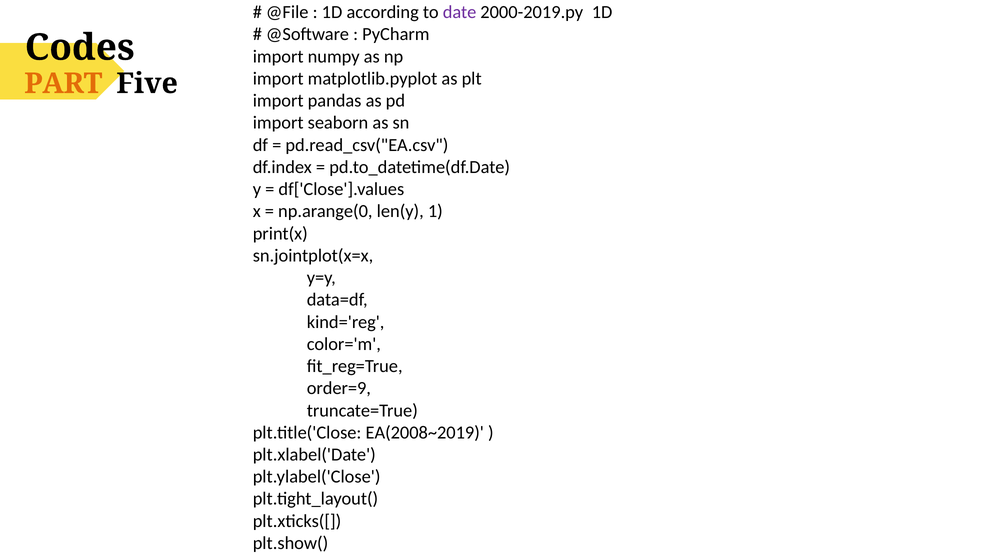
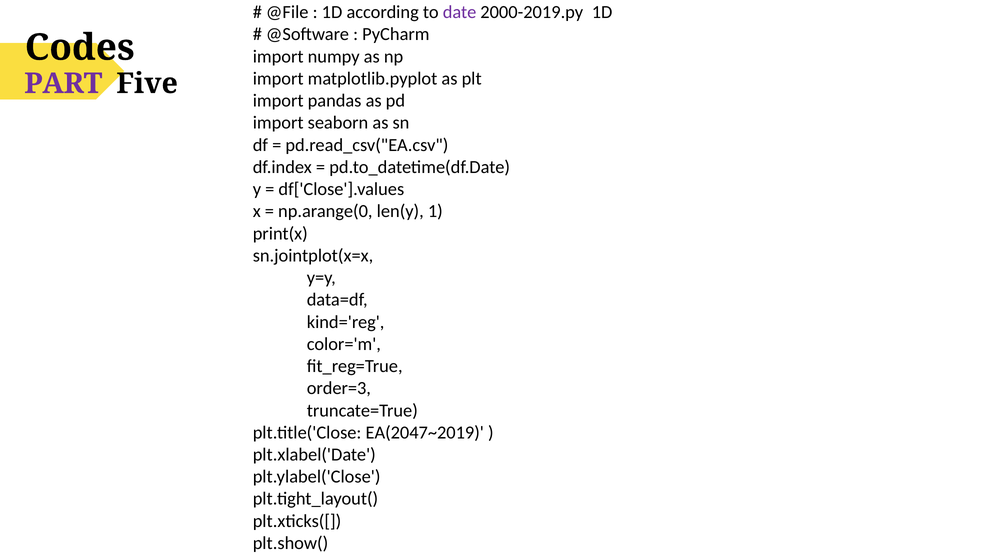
PART colour: orange -> purple (63, 83)
order=9: order=9 -> order=3 (339, 388)
EA(2008~2019: EA(2008~2019 -> EA(2047~2019 (425, 432)
